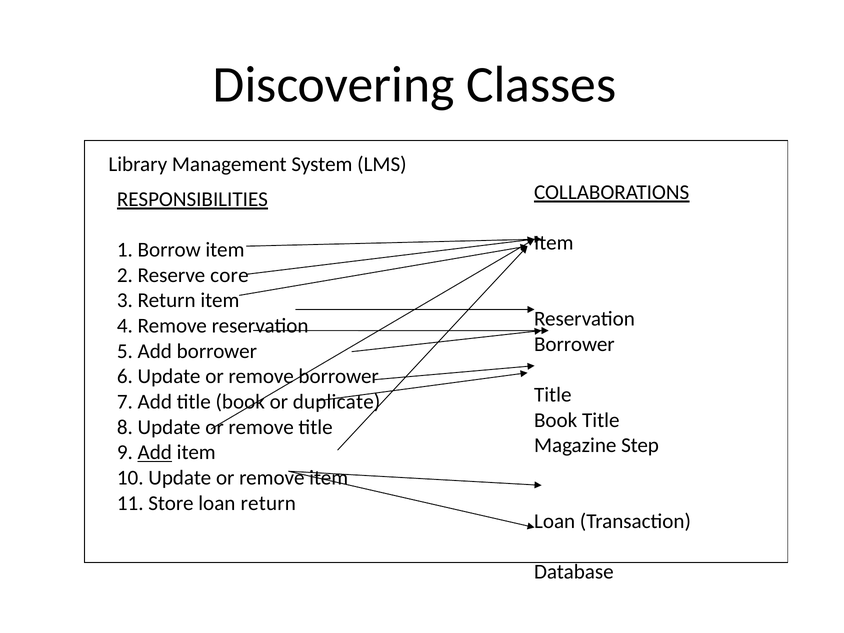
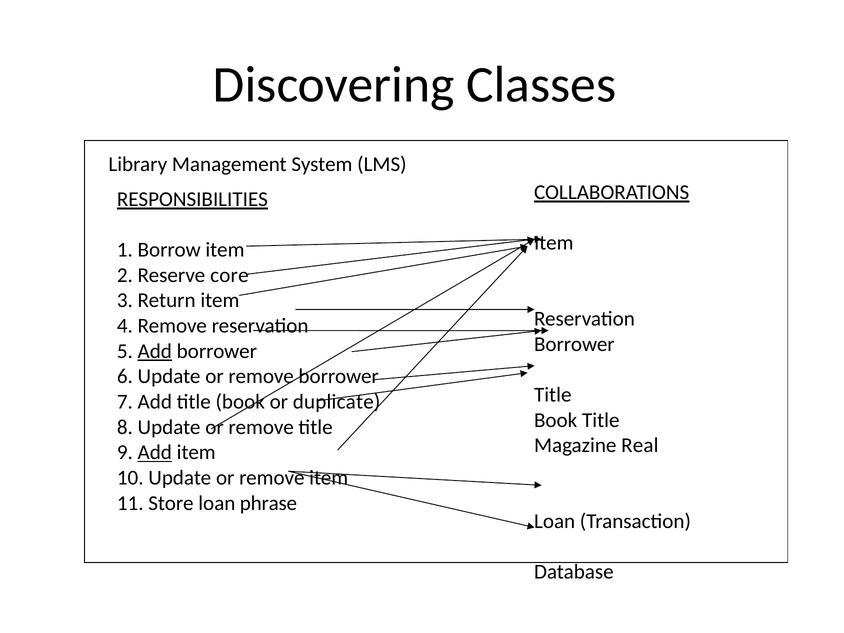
Add underline: none -> present (155, 351)
Step: Step -> Real (640, 445)
loan return: return -> phrase (268, 503)
